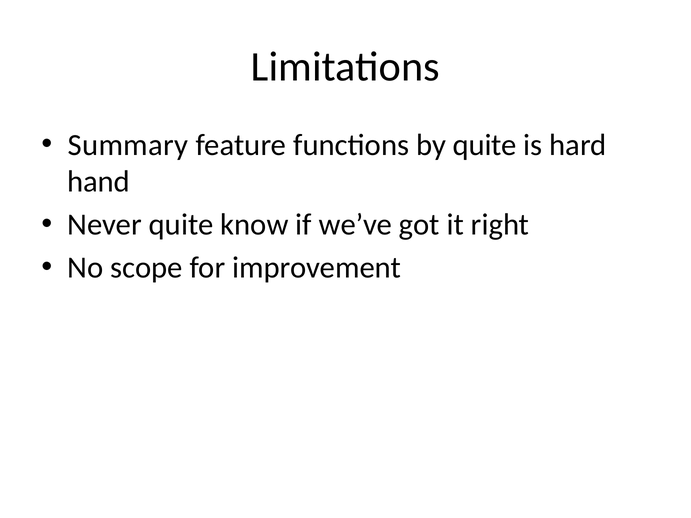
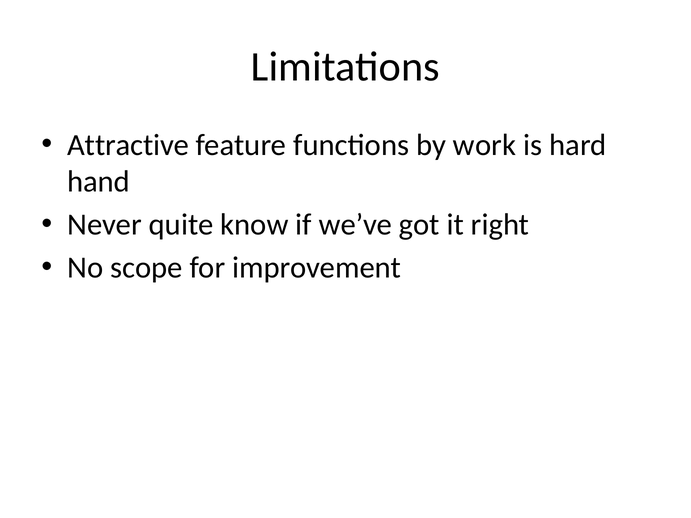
Summary: Summary -> Attractive (128, 145)
by quite: quite -> work (485, 145)
